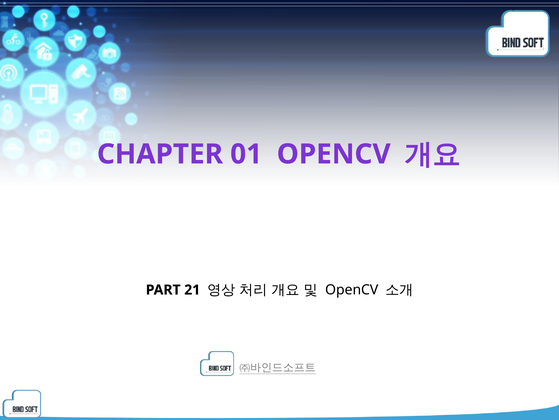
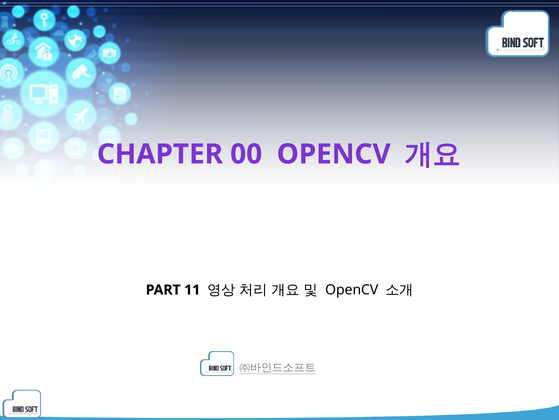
01: 01 -> 00 (246, 154)
21: 21 -> 11 (192, 289)
